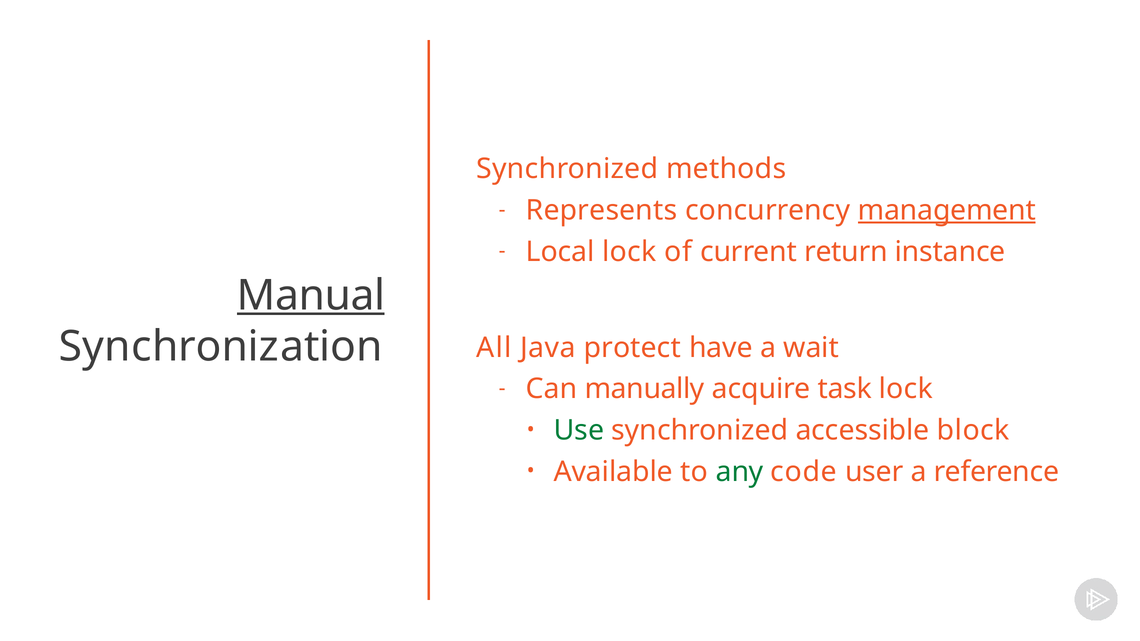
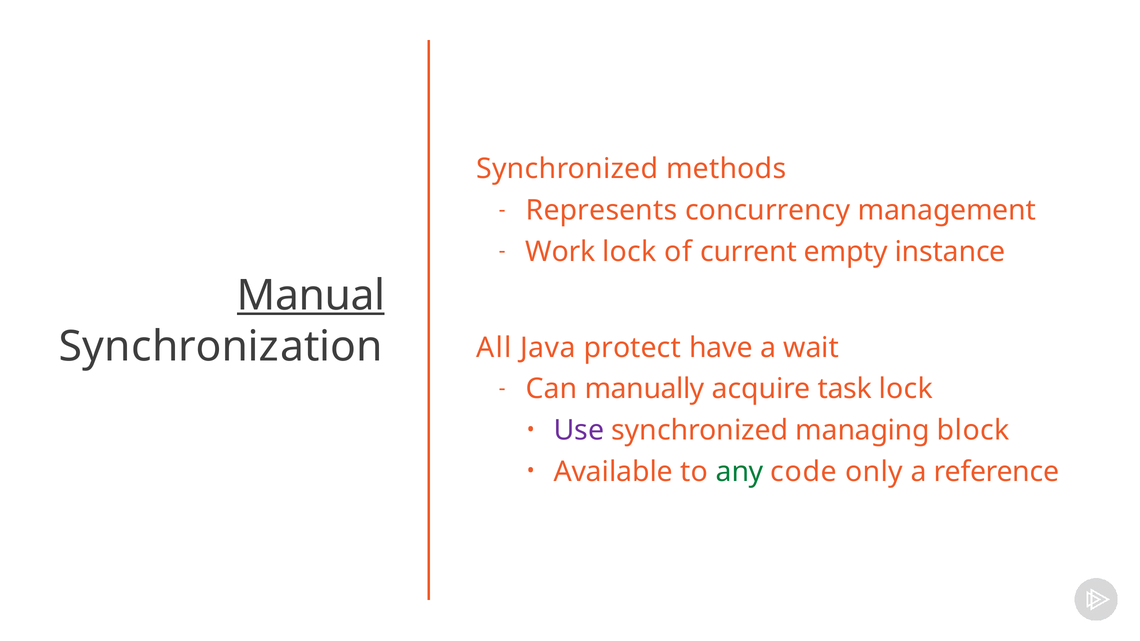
management underline: present -> none (947, 210)
Local: Local -> Work (560, 252)
return: return -> empty (846, 252)
Use colour: green -> purple (579, 431)
accessible: accessible -> managing (863, 431)
user: user -> only (874, 472)
